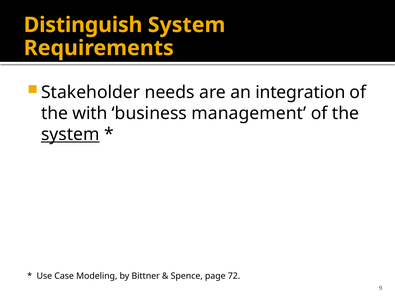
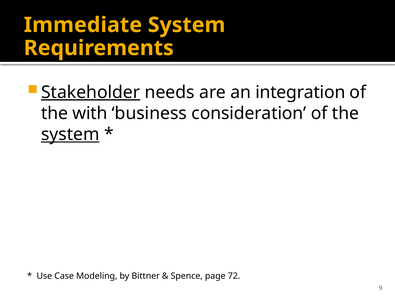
Distinguish: Distinguish -> Immediate (83, 25)
Stakeholder underline: none -> present (91, 92)
management: management -> consideration (249, 113)
